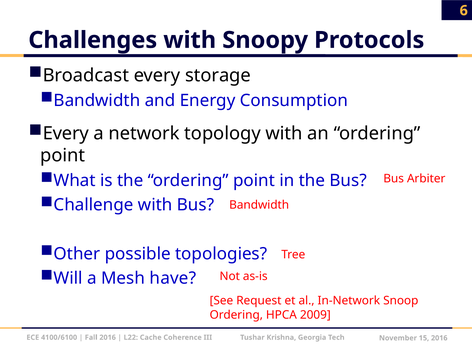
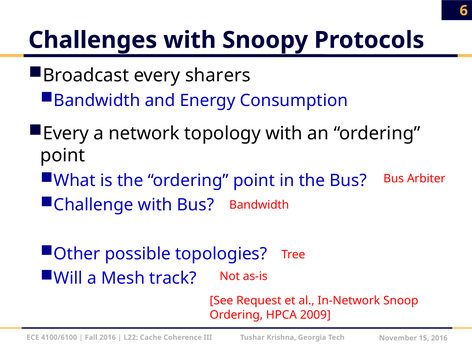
storage: storage -> sharers (218, 75)
have: have -> track (173, 278)
